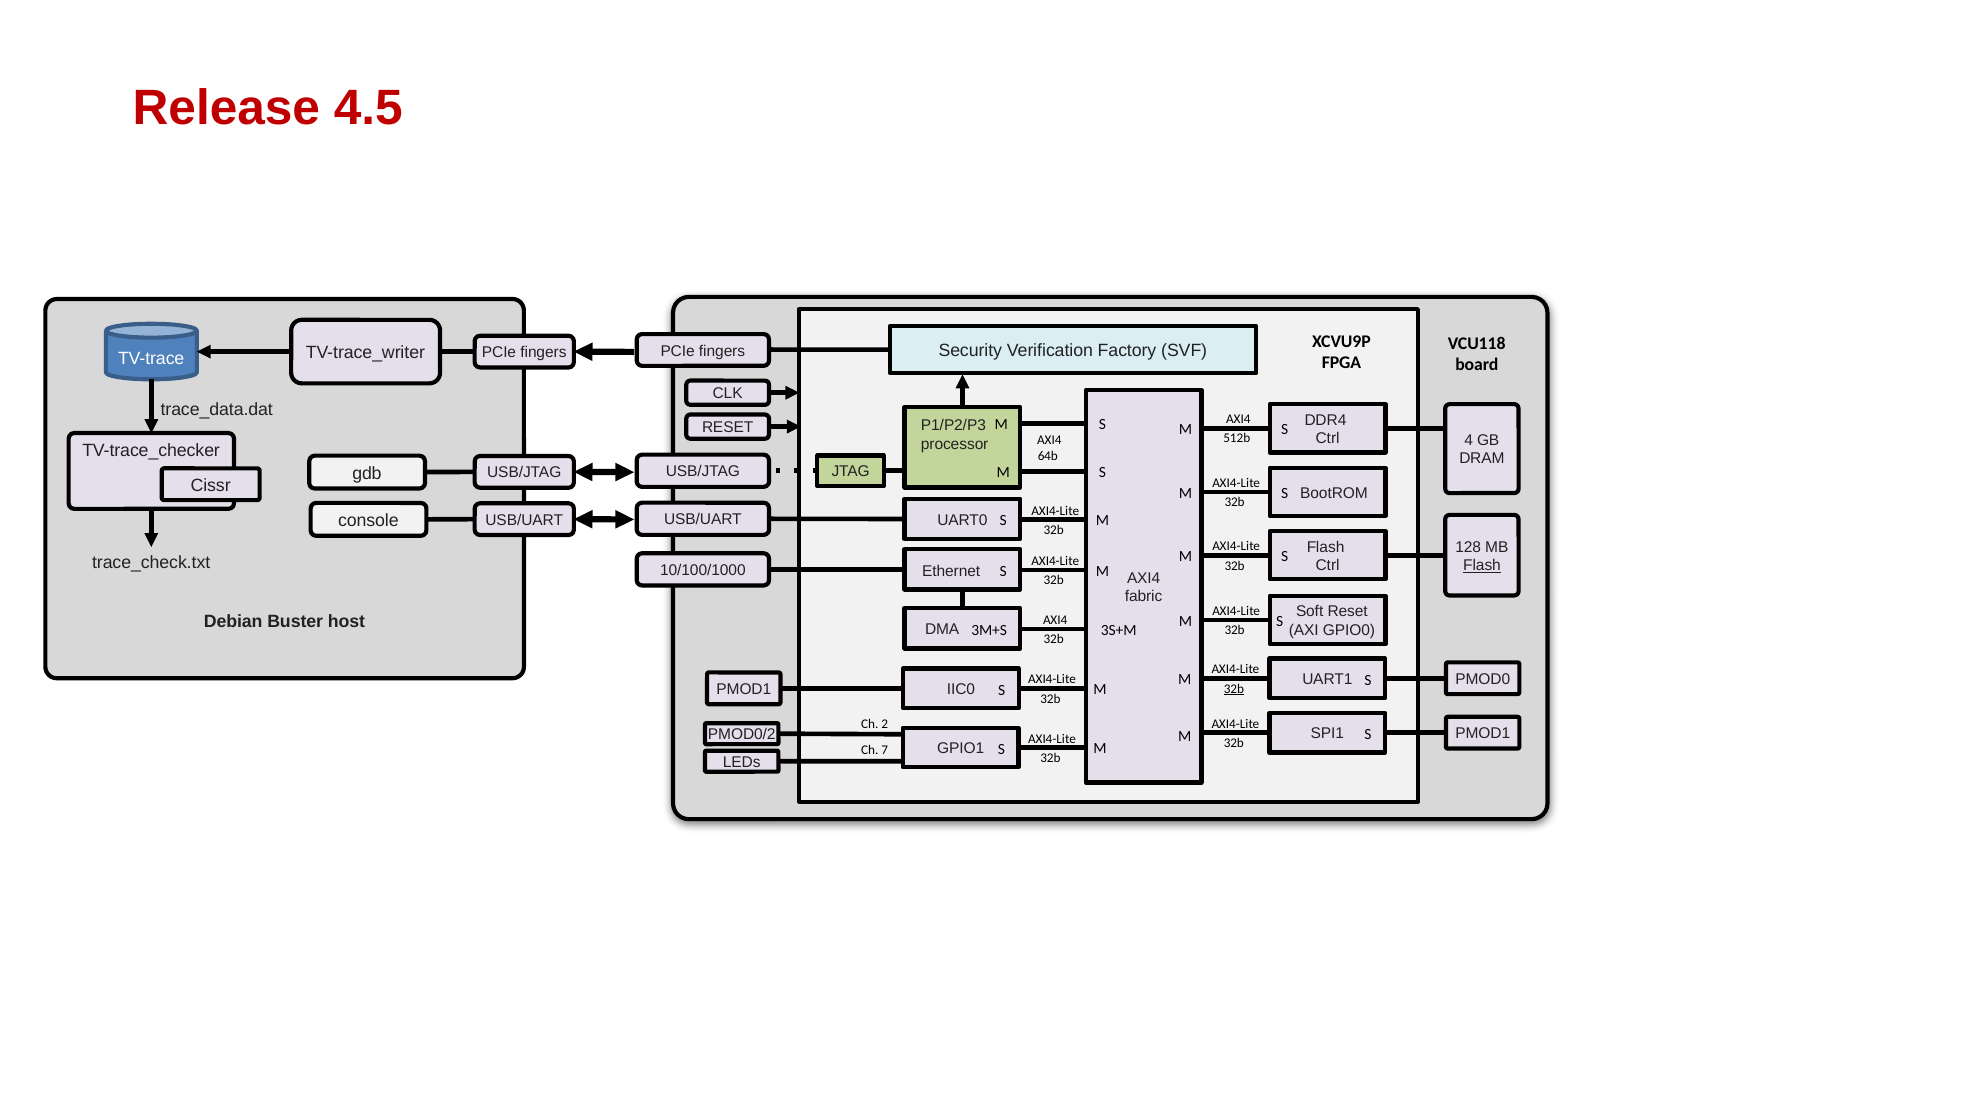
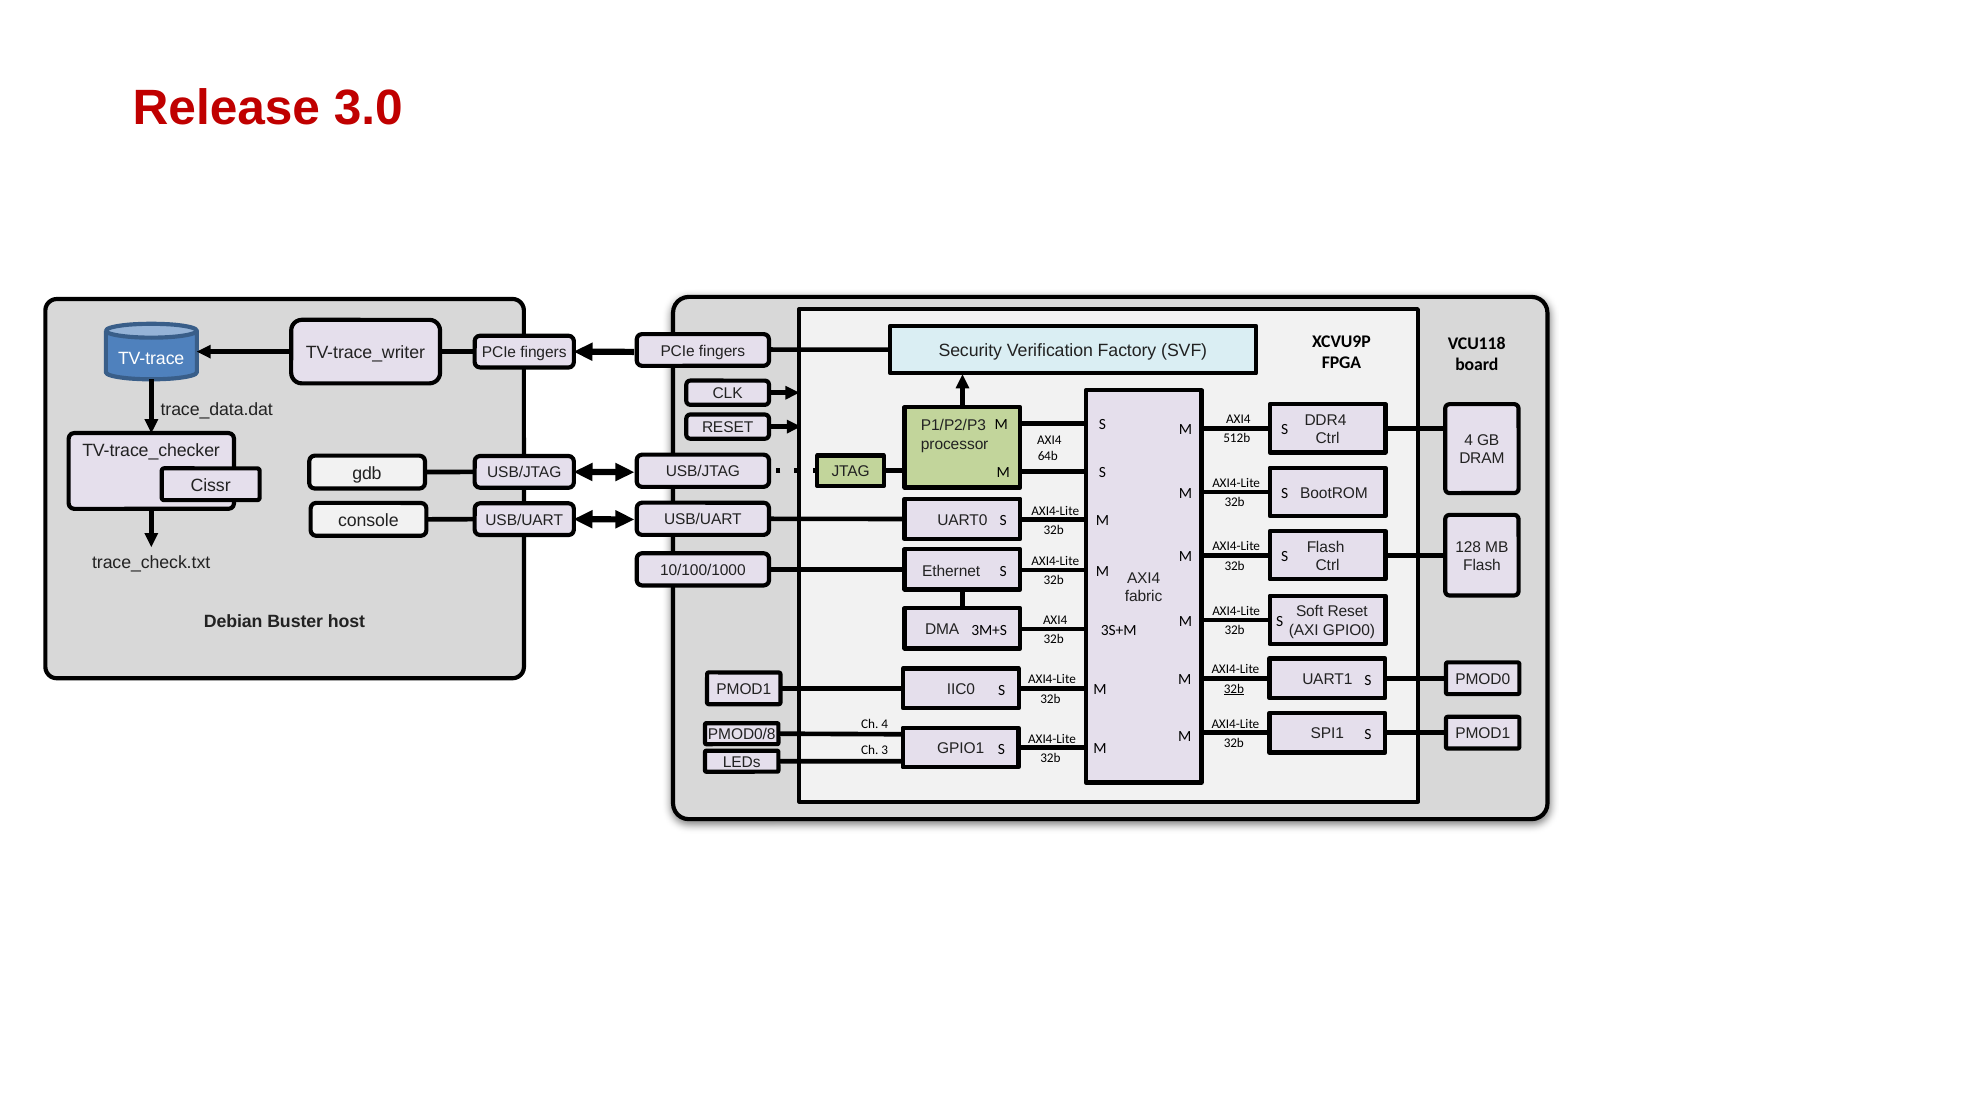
4.5: 4.5 -> 3.0 (368, 108)
Flash underline: present -> none (1482, 565)
Ch 2: 2 -> 4 (885, 724)
PMOD0/2: PMOD0/2 -> PMOD0/8 (742, 735)
7: 7 -> 3 (885, 750)
